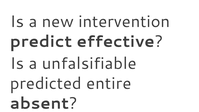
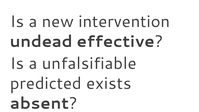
predict: predict -> undead (41, 41)
entire: entire -> exists (109, 83)
